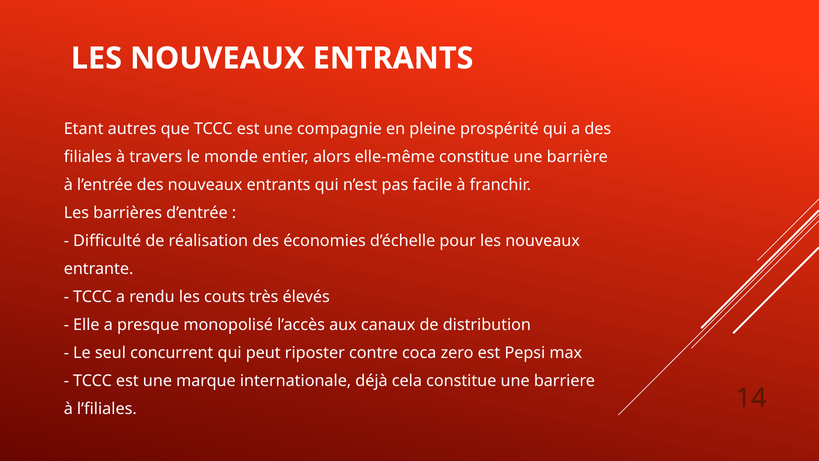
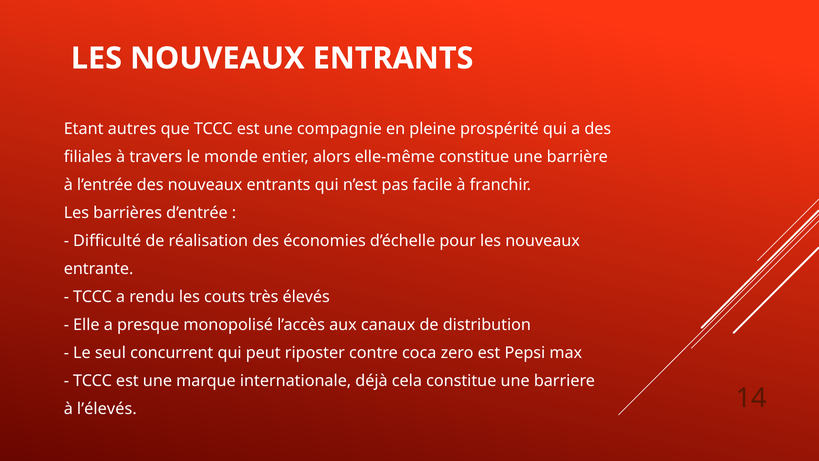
l’filiales: l’filiales -> l’élevés (107, 408)
